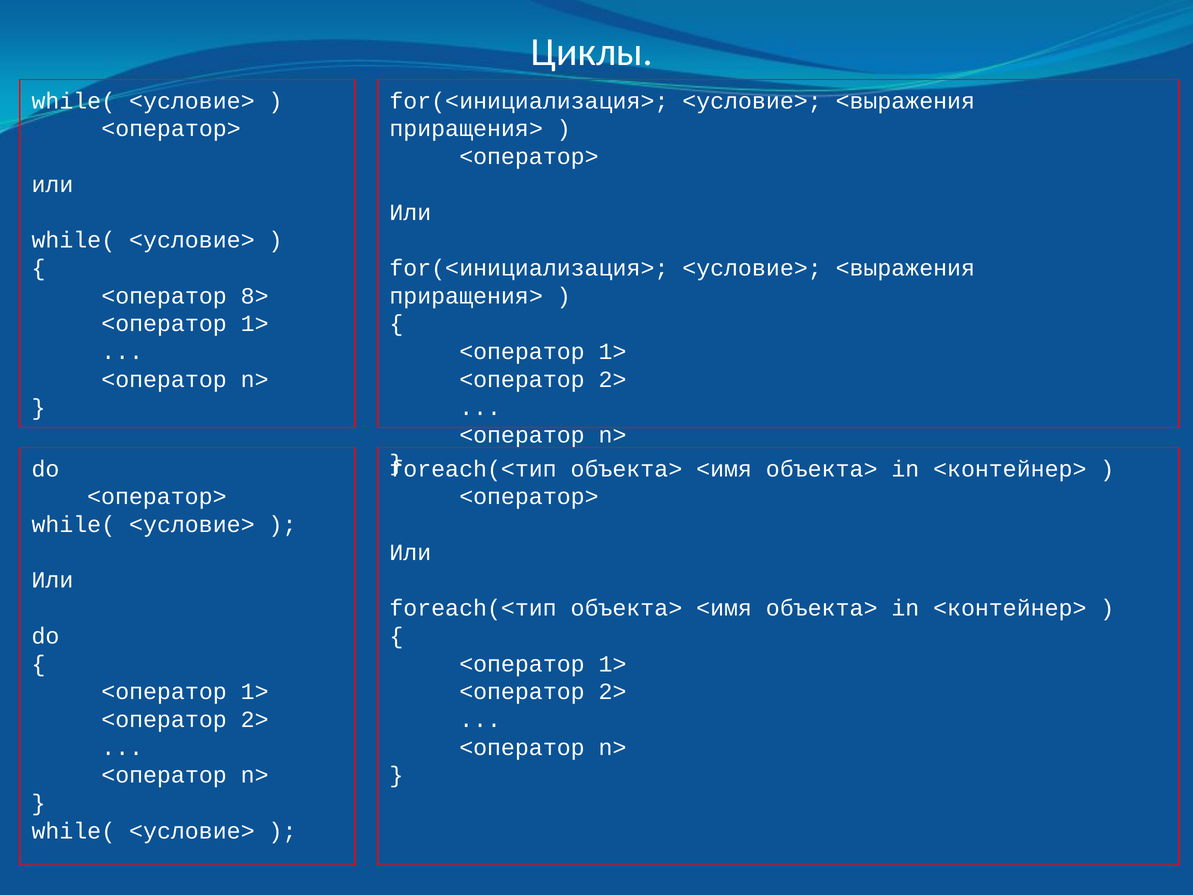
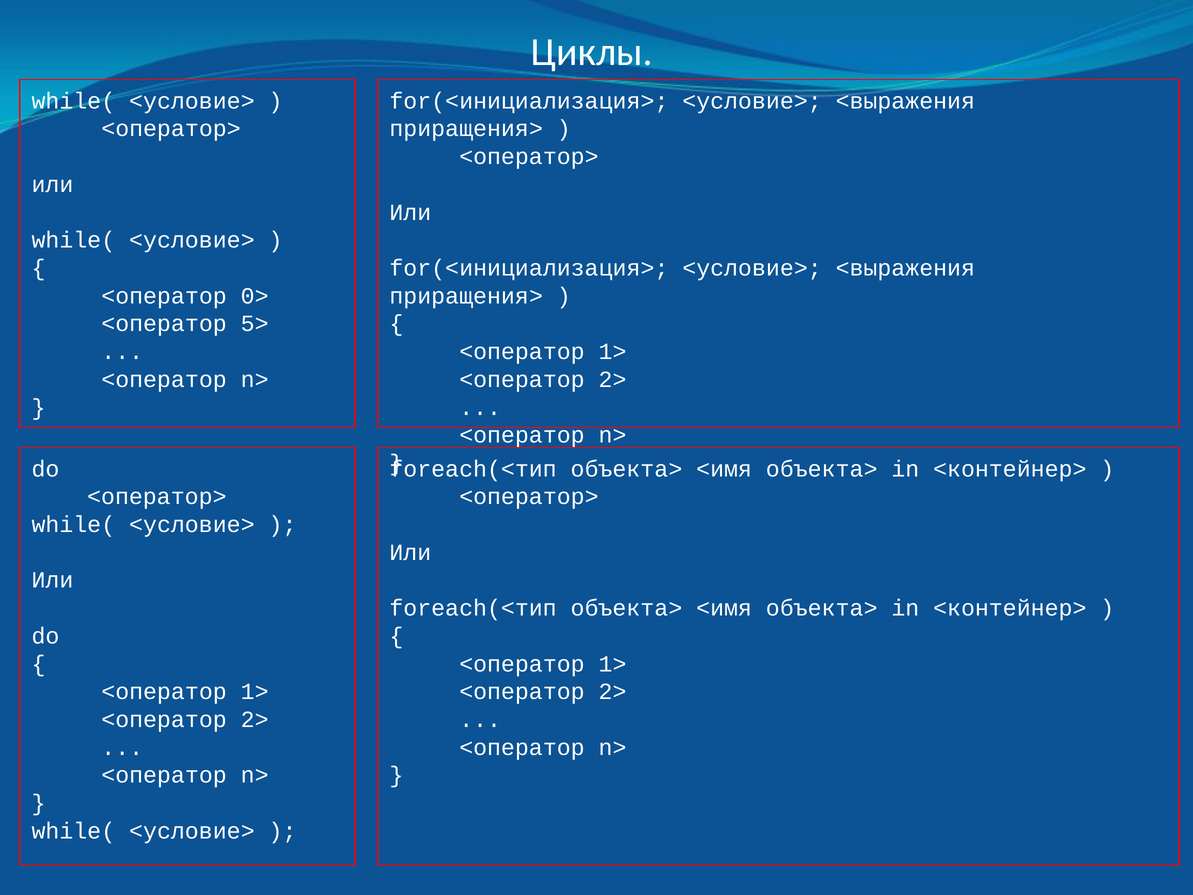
8>: 8> -> 0> (255, 296)
1>: 1> -> 5> (255, 324)
